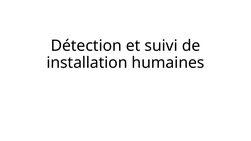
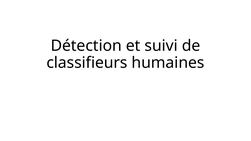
installation: installation -> classifieurs (87, 63)
